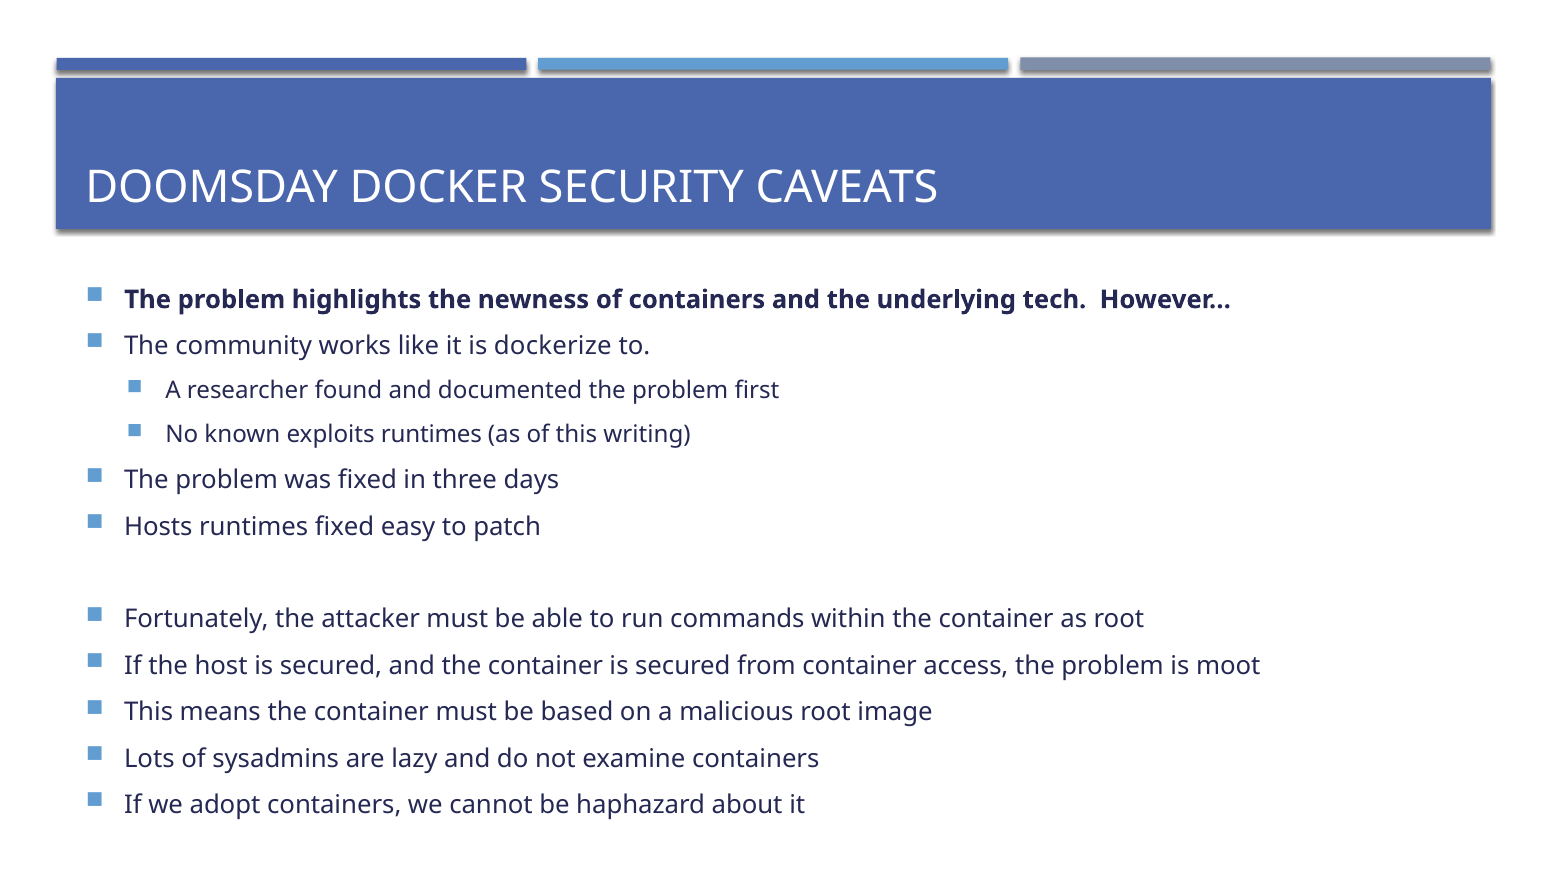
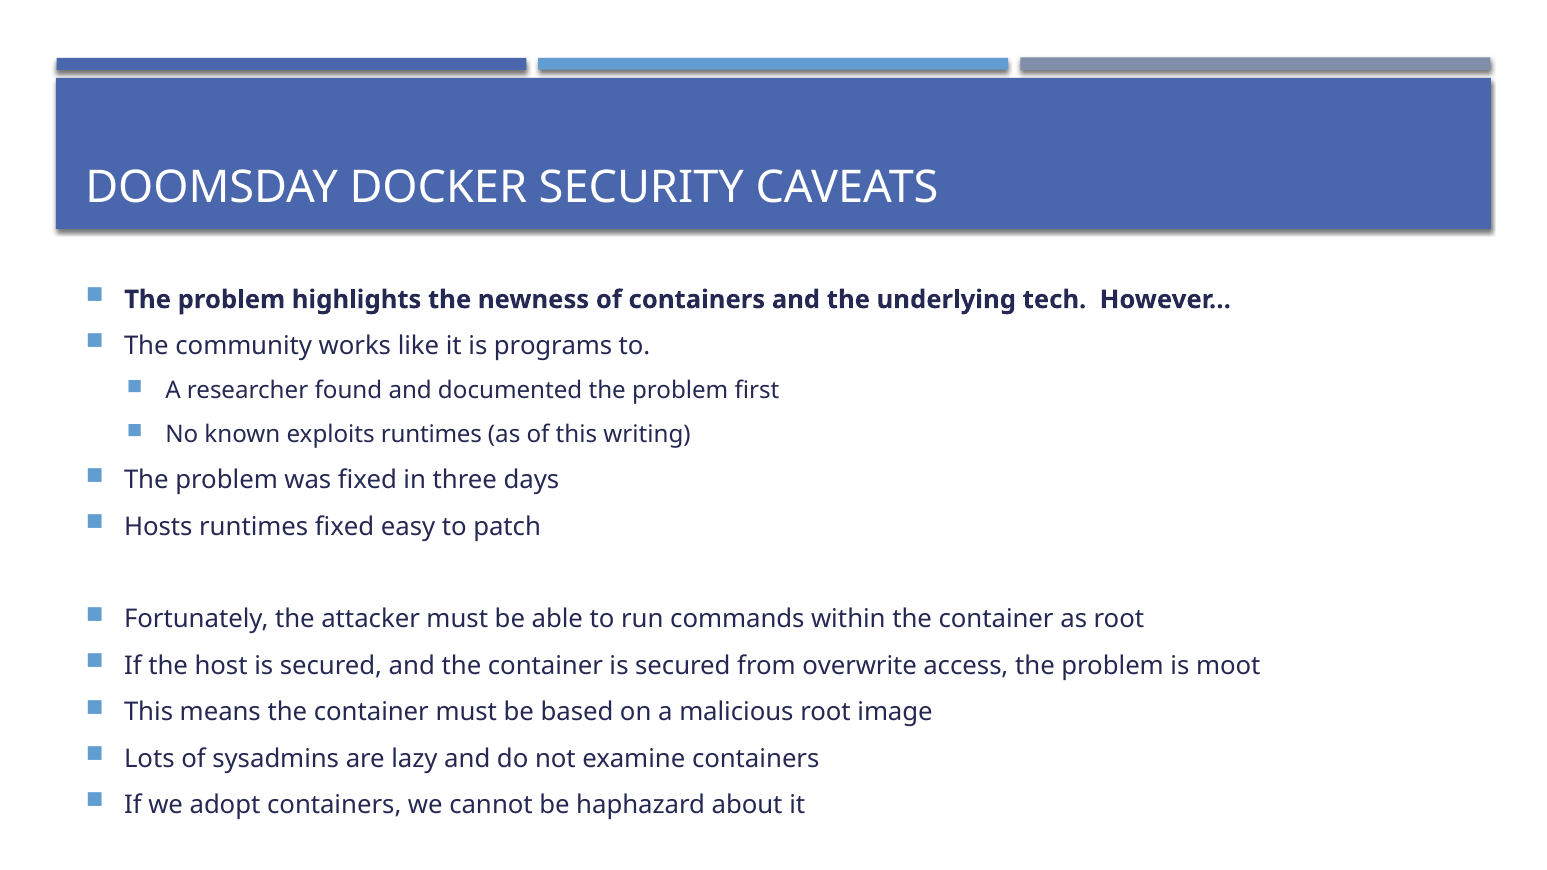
dockerize: dockerize -> programs (553, 346)
from container: container -> overwrite (860, 666)
